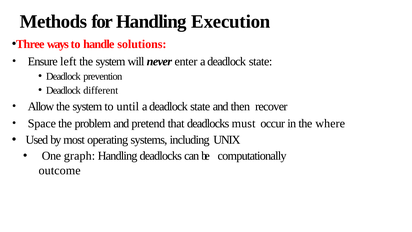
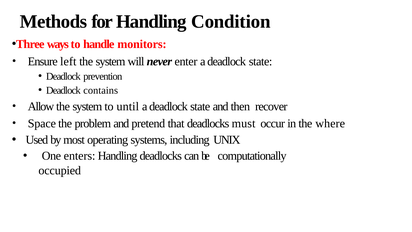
Execution: Execution -> Condition (231, 21)
solutions: solutions -> monitors (142, 44)
different: different -> contains (101, 90)
graph: graph -> enters (80, 156)
outcome: outcome -> occupied (60, 170)
